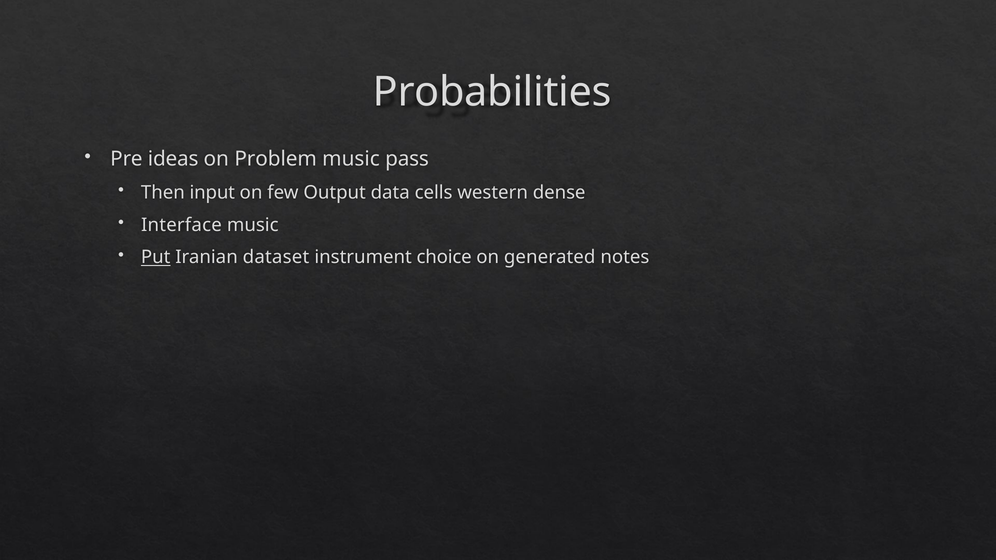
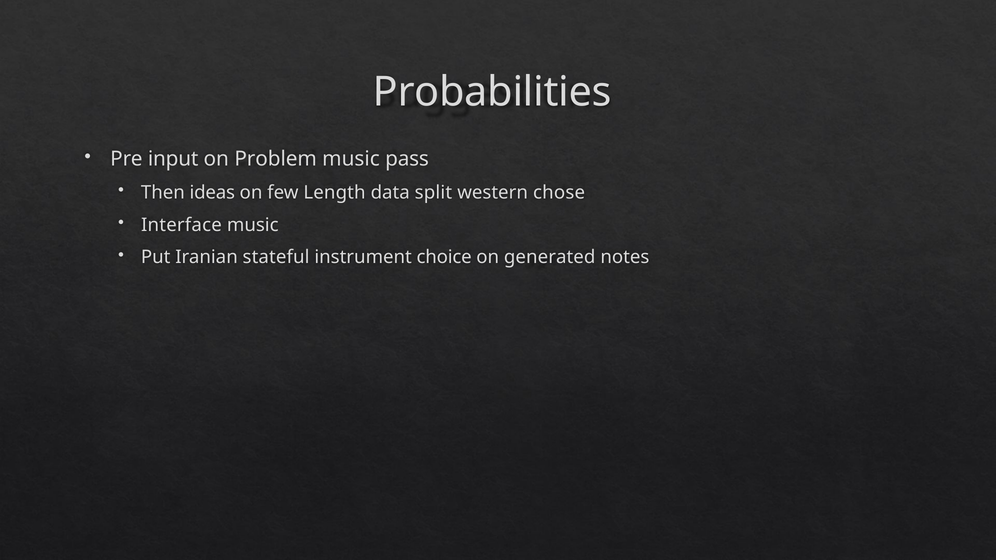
ideas: ideas -> input (173, 159)
input: input -> ideas (212, 193)
Output: Output -> Length (335, 193)
cells: cells -> split (433, 193)
dense: dense -> chose (559, 193)
Put underline: present -> none (156, 257)
dataset: dataset -> stateful (276, 257)
